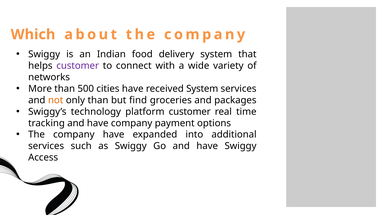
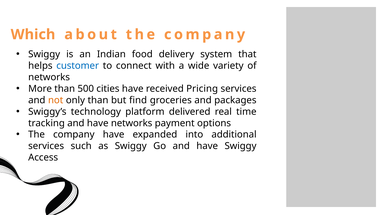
customer colour: purple -> blue (78, 66)
received System: System -> Pricing (202, 89)
platform customer: customer -> delivered (190, 112)
have company: company -> networks (132, 123)
